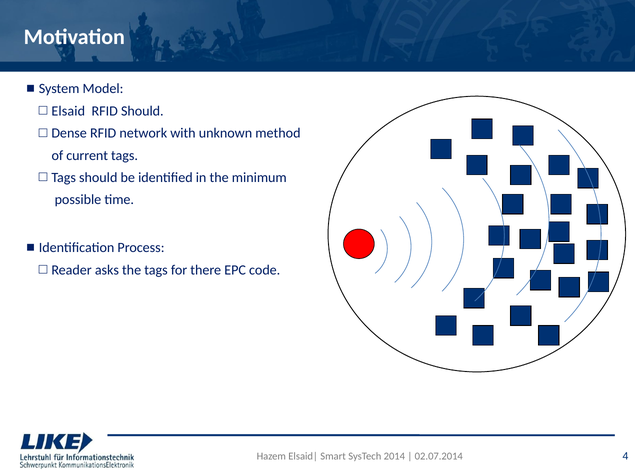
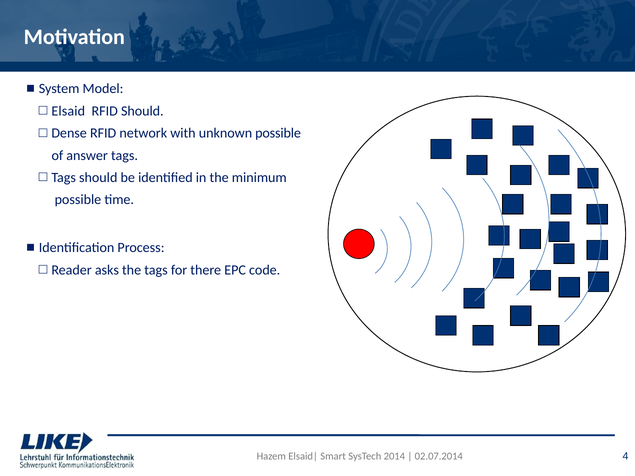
unknown method: method -> possible (278, 133)
current: current -> answer (87, 155)
